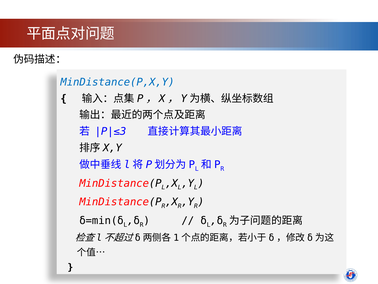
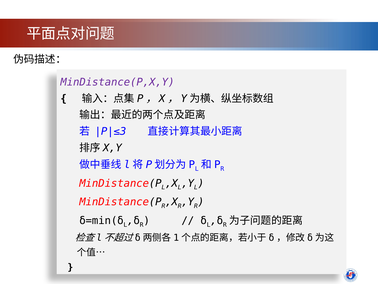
MinDistance(P,X,Y colour: blue -> purple (117, 82)
